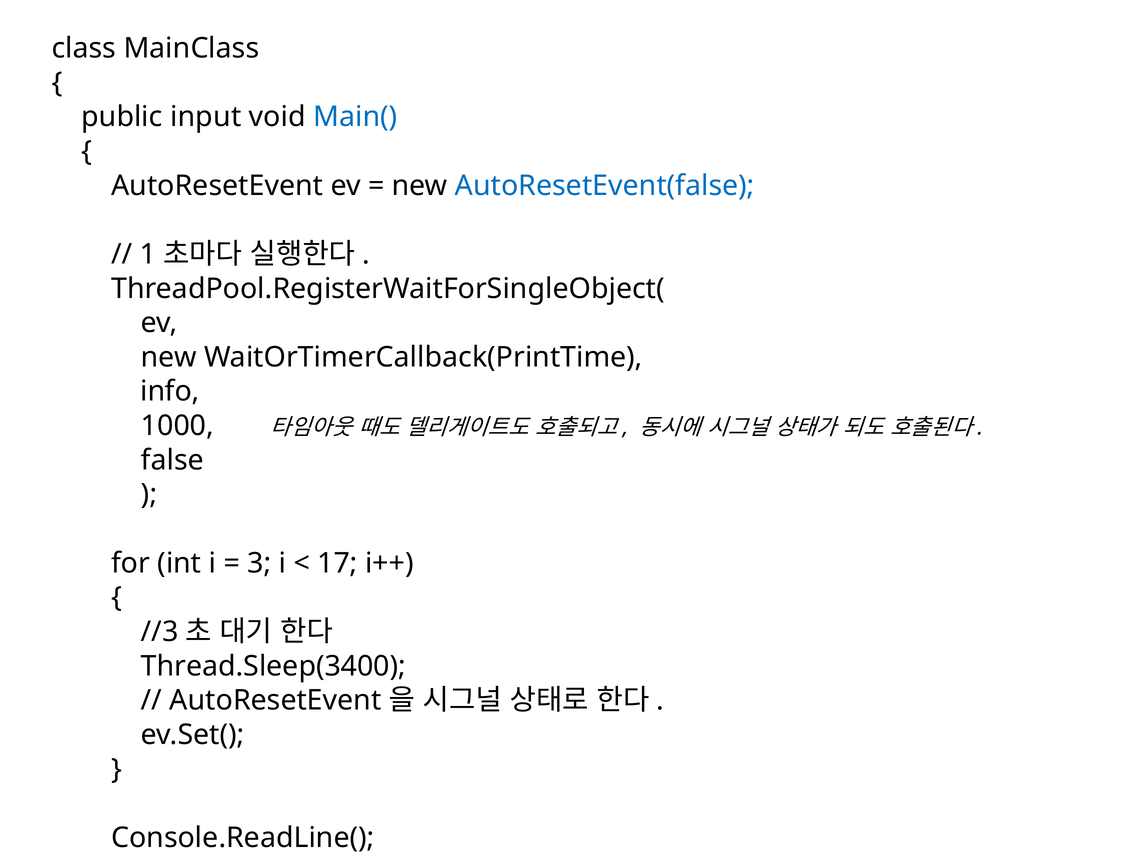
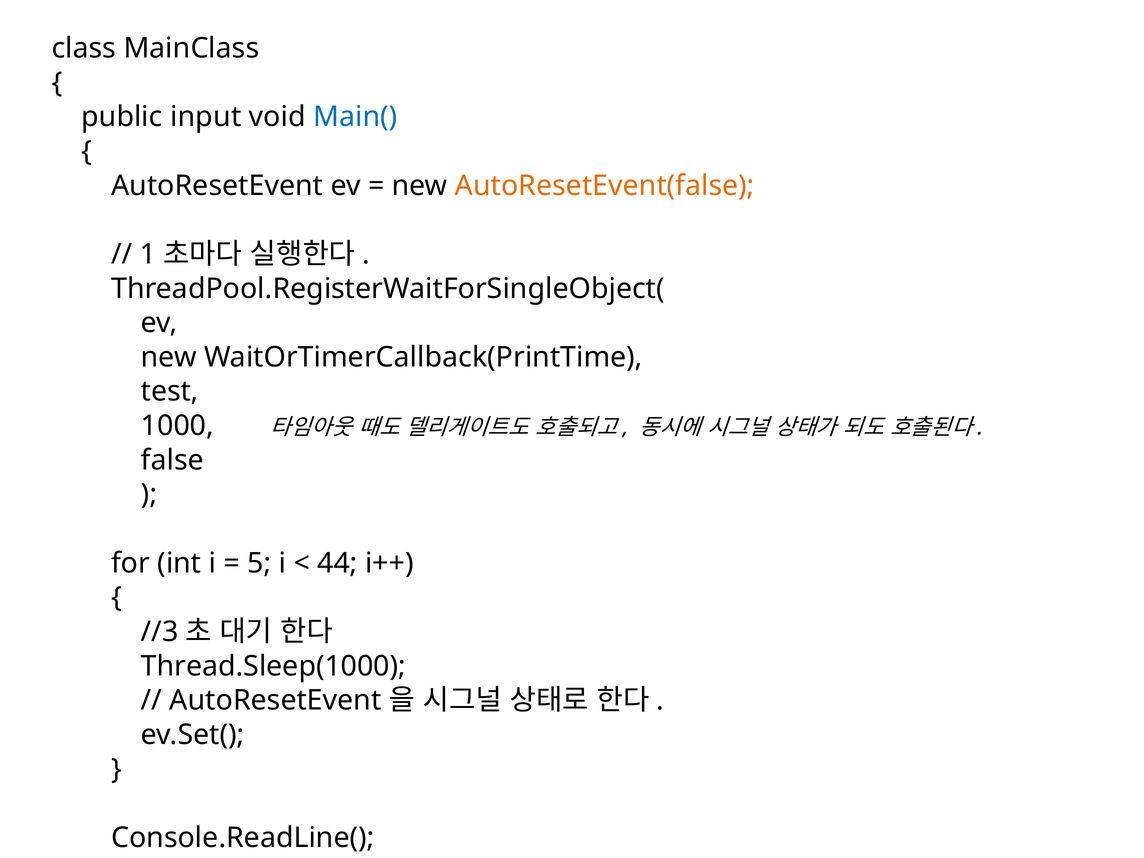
AutoResetEvent(false colour: blue -> orange (605, 186)
info: info -> test (170, 392)
3: 3 -> 5 (259, 563)
17: 17 -> 44 (337, 563)
Thread.Sleep(3400: Thread.Sleep(3400 -> Thread.Sleep(1000 (273, 666)
